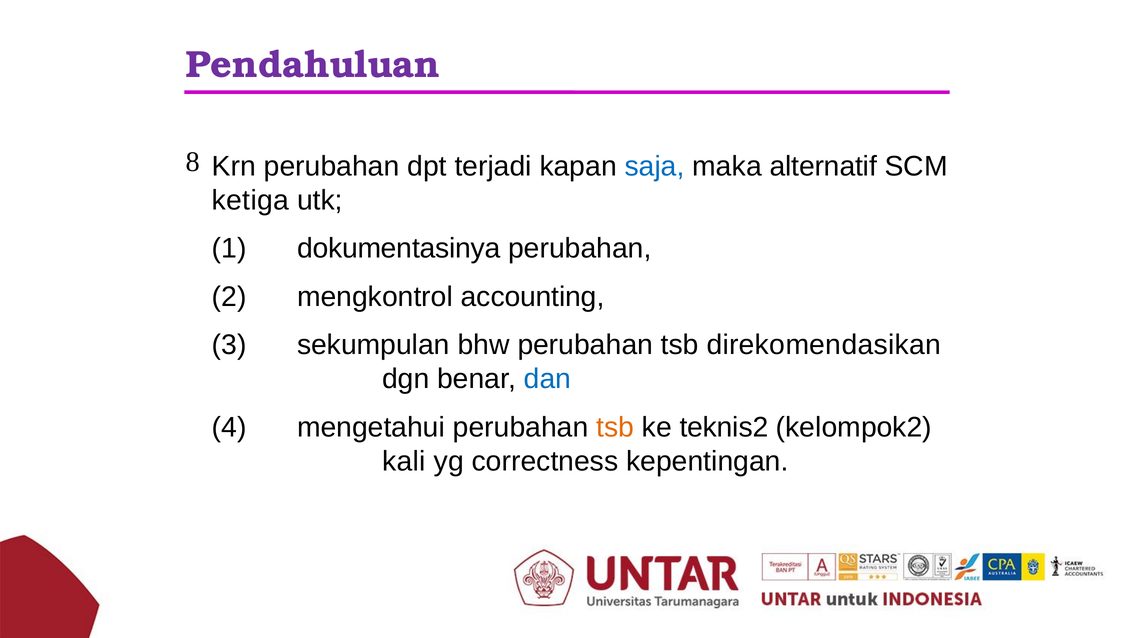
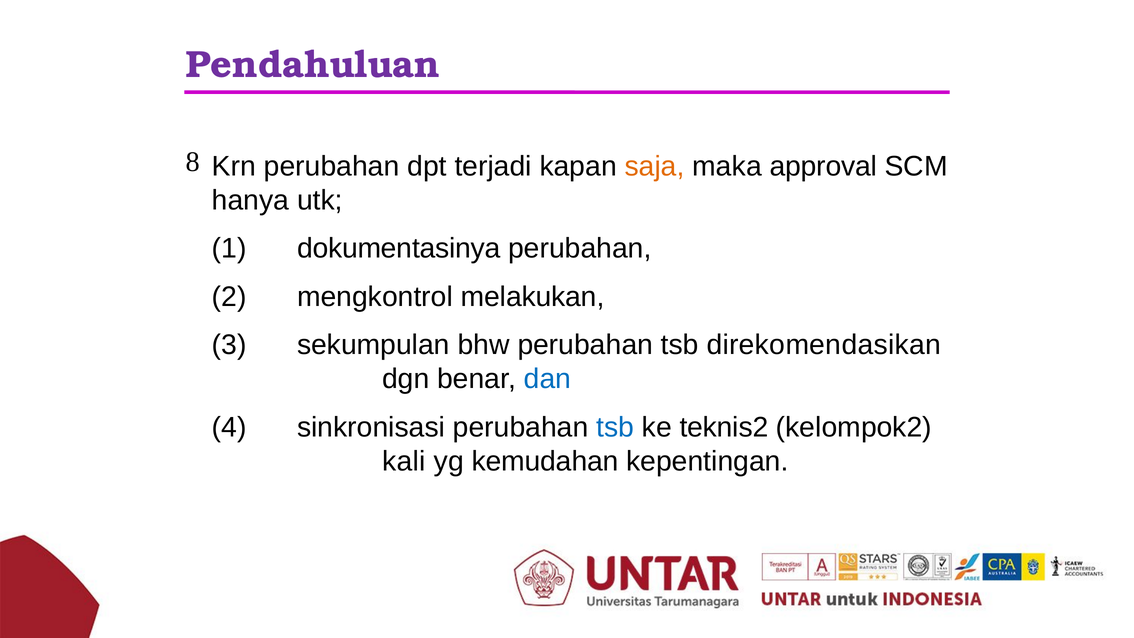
saja colour: blue -> orange (655, 166)
alternatif: alternatif -> approval (823, 166)
ketiga: ketiga -> hanya (251, 200)
accounting: accounting -> melakukan (533, 297)
mengetahui: mengetahui -> sinkronisasi (371, 427)
tsb colour: orange -> blue (615, 427)
correctness: correctness -> kemudahan (545, 461)
